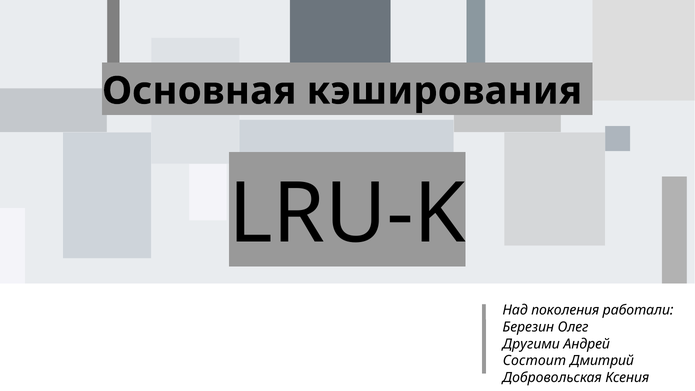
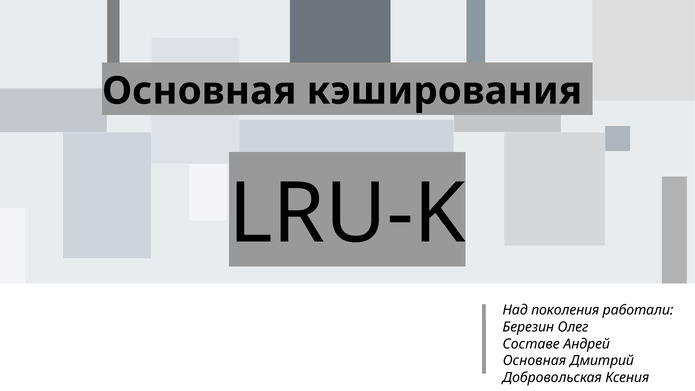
Другими: Другими -> Составе (531, 344)
Состоит: Состоит -> Основная (534, 361)
